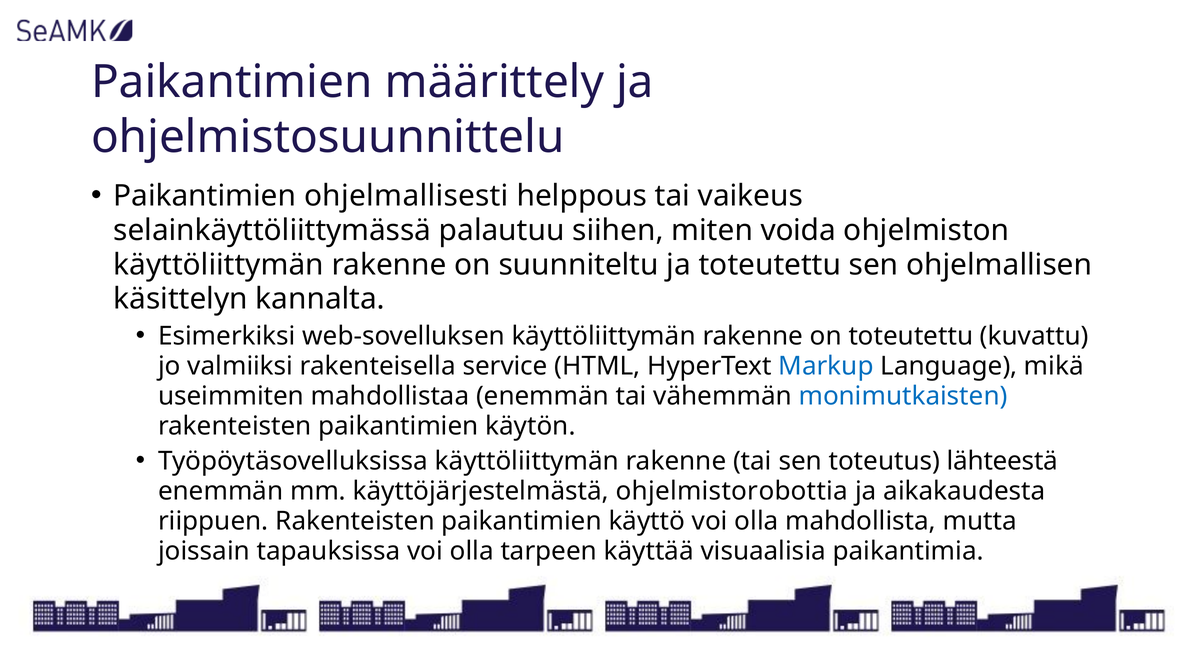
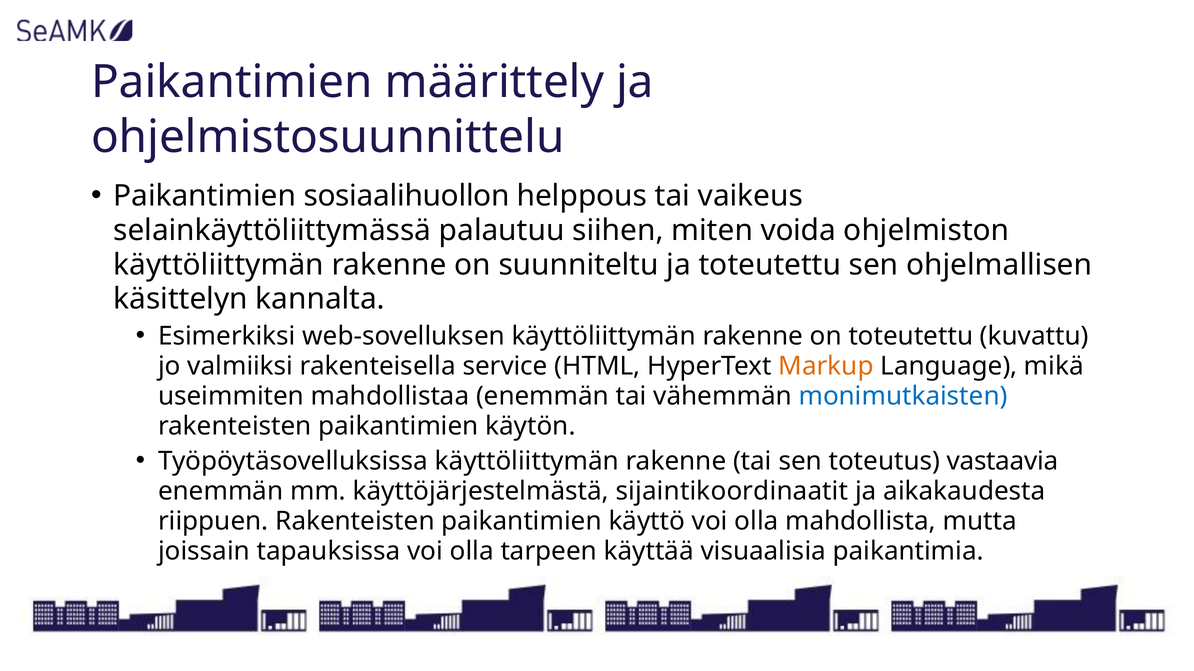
ohjelmallisesti: ohjelmallisesti -> sosiaalihuollon (407, 196)
Markup colour: blue -> orange (826, 366)
lähteestä: lähteestä -> vastaavia (1003, 462)
ohjelmistorobottia: ohjelmistorobottia -> sijaintikoordinaatit (732, 492)
